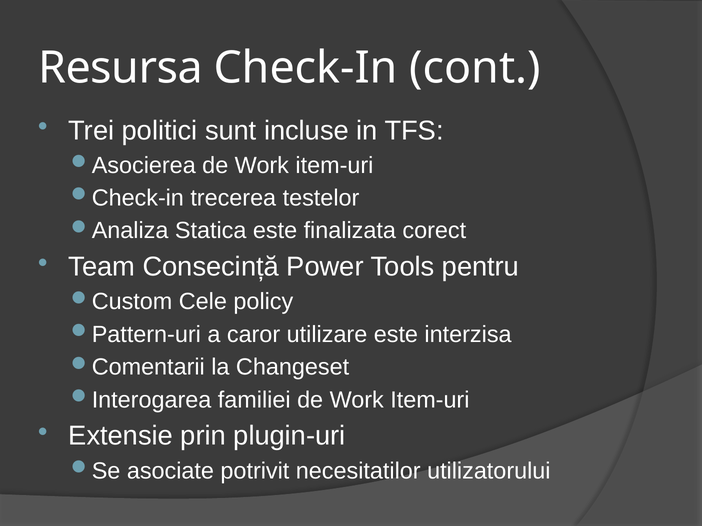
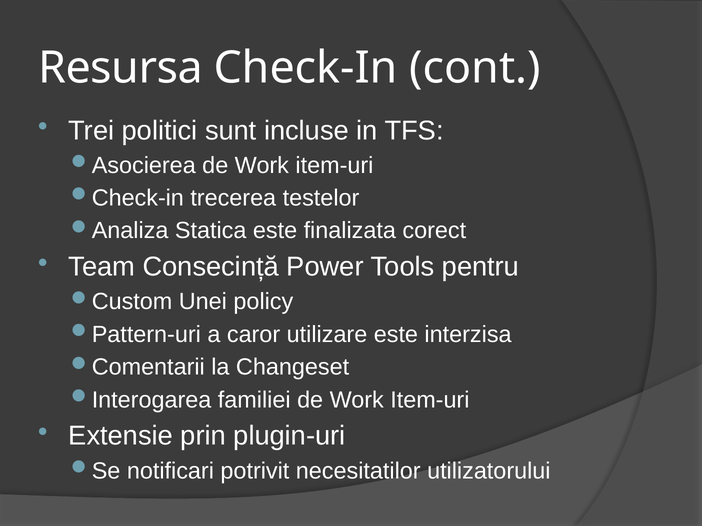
Cele: Cele -> Unei (203, 302)
asociate: asociate -> notificari (170, 471)
